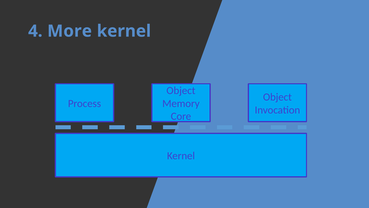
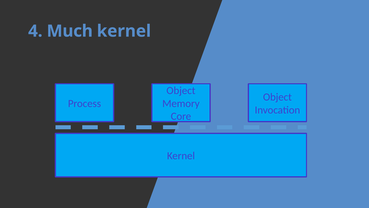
More: More -> Much (70, 31)
